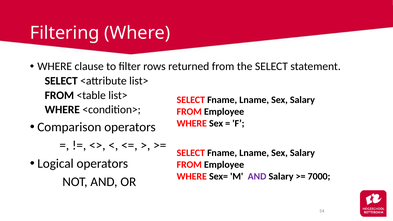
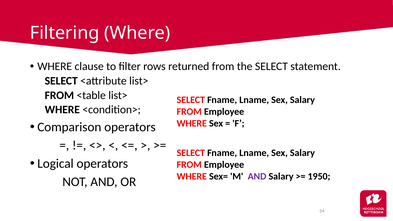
7000: 7000 -> 1950 (319, 177)
